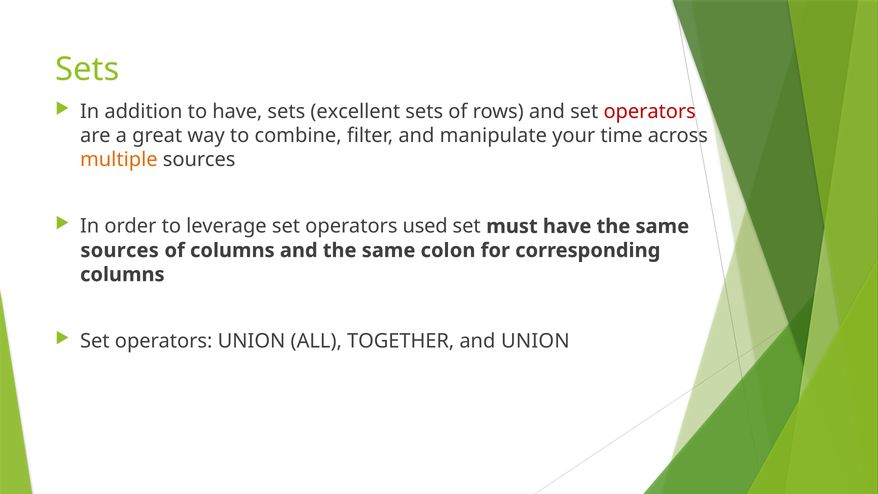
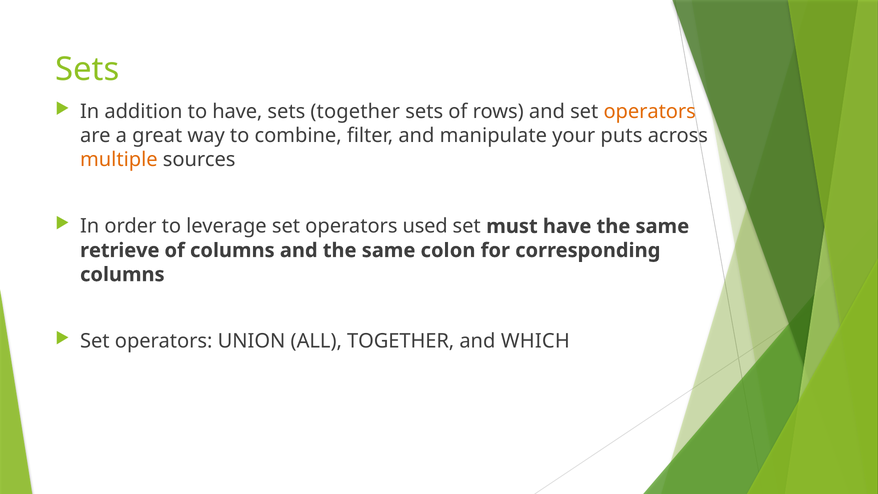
sets excellent: excellent -> together (355, 112)
operators colour: red -> orange (650, 112)
time: time -> puts (621, 136)
sources: sources -> retrieve (120, 250)
and UNION: UNION -> WHICH (535, 341)
